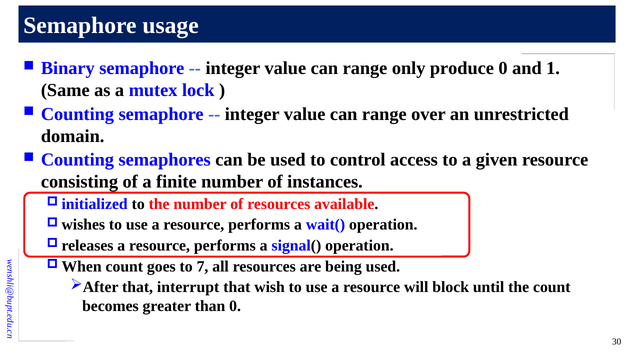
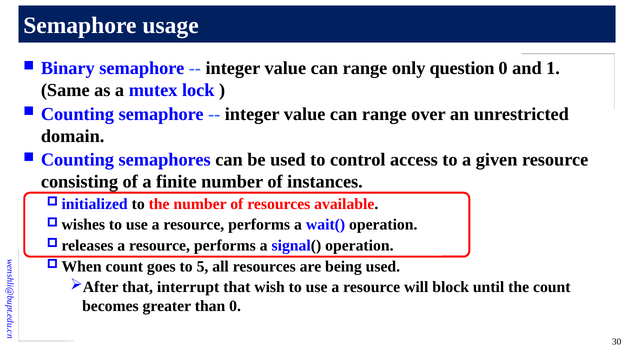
produce: produce -> question (462, 68)
7: 7 -> 5 (203, 267)
